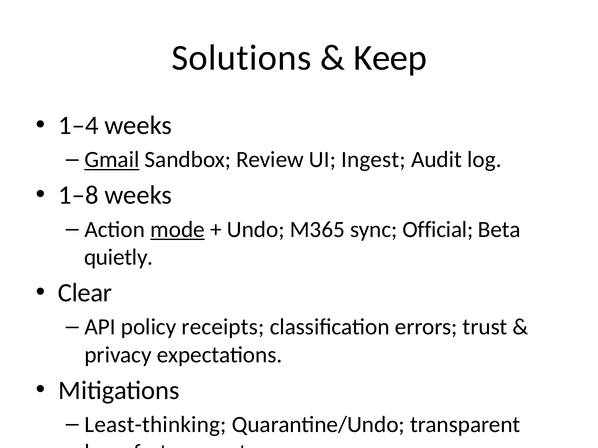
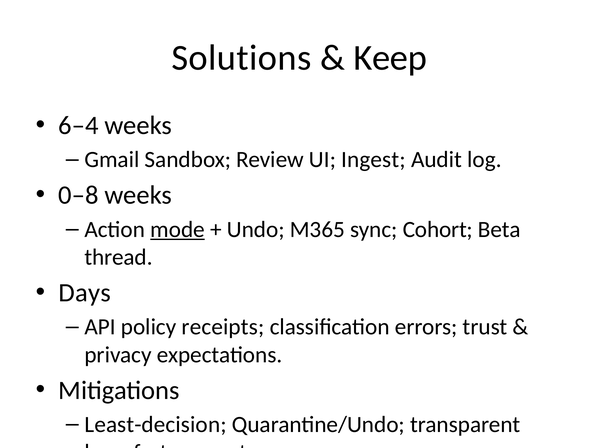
1–4: 1–4 -> 6–4 (78, 125)
Gmail underline: present -> none (112, 160)
1–8: 1–8 -> 0–8 (78, 195)
Official: Official -> Cohort (438, 230)
quietly: quietly -> thread (119, 258)
Clear: Clear -> Days (85, 293)
Least-thinking: Least-thinking -> Least-decision (156, 425)
